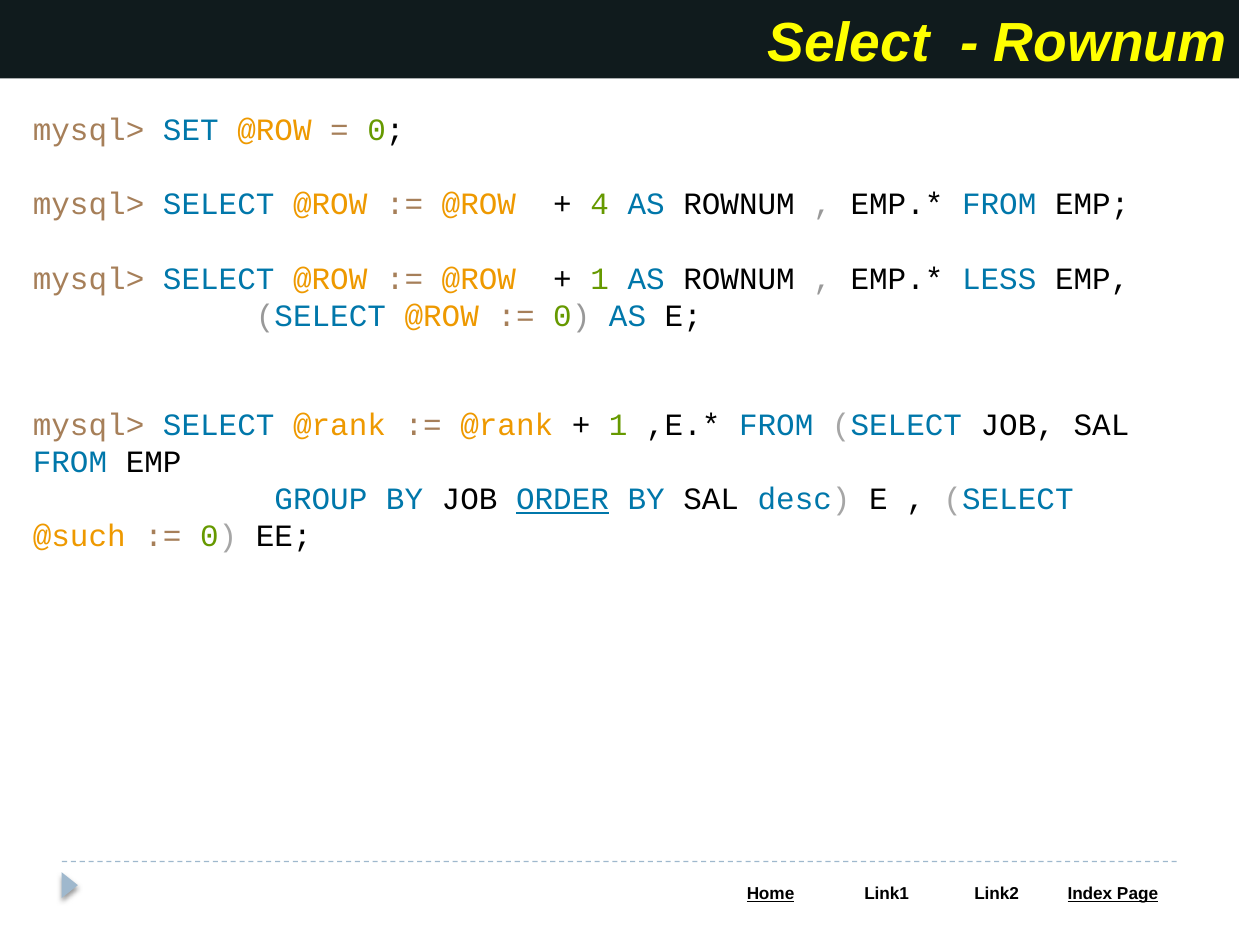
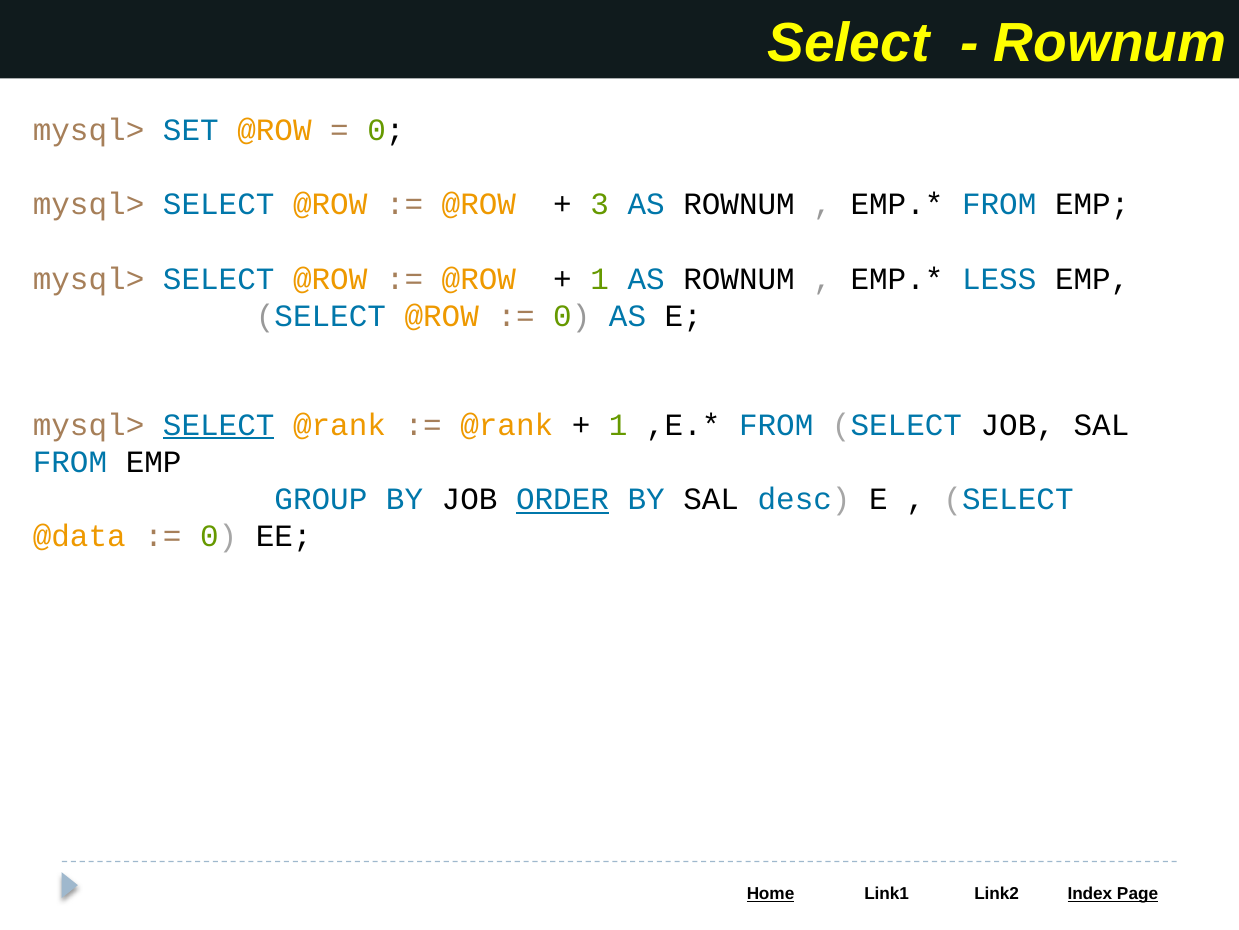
4: 4 -> 3 (600, 204)
SELECT underline: none -> present (219, 425)
@such: @such -> @data (79, 536)
